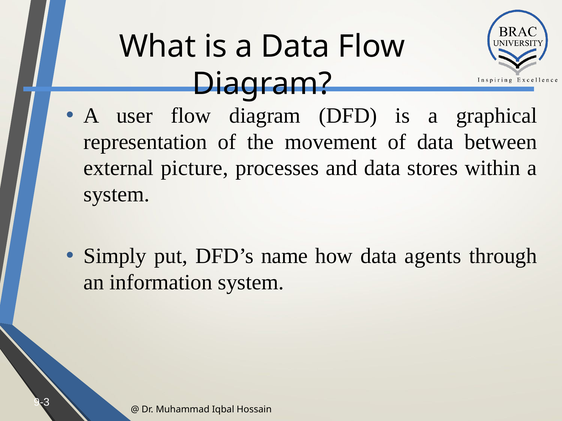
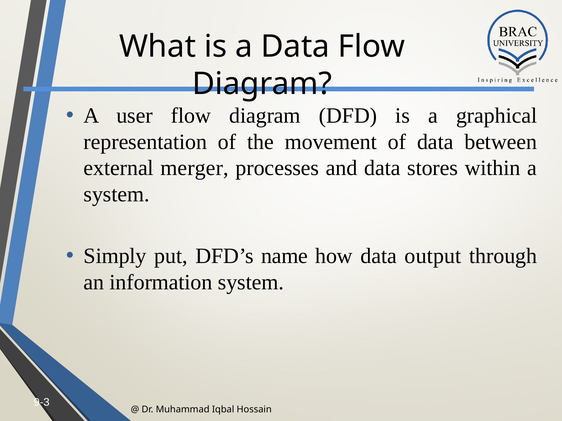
picture: picture -> merger (195, 168)
agents: agents -> output (433, 256)
